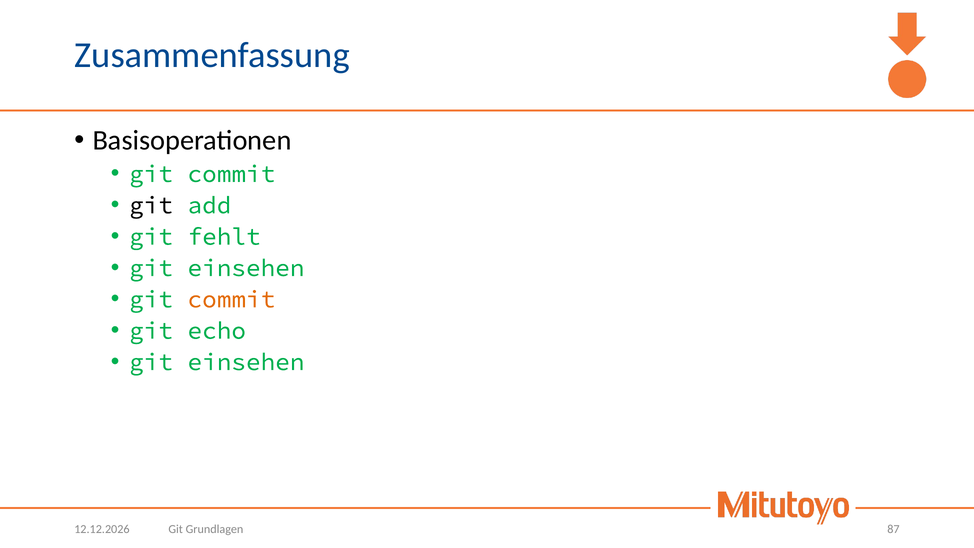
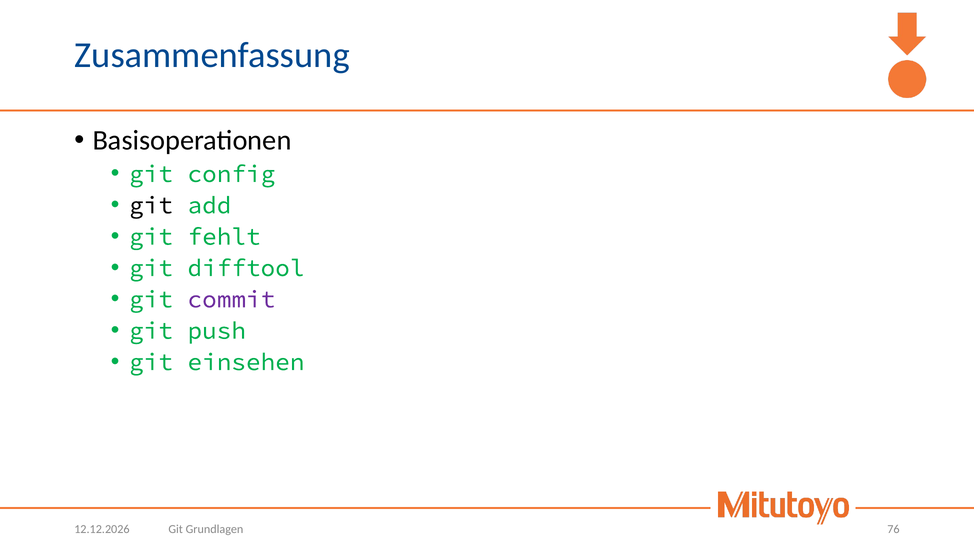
commit: commit -> config (231, 174)
einsehen: einsehen -> difftool (246, 268)
commit colour: orange -> purple (231, 299)
echo: echo -> push (217, 331)
87: 87 -> 76 (893, 529)
